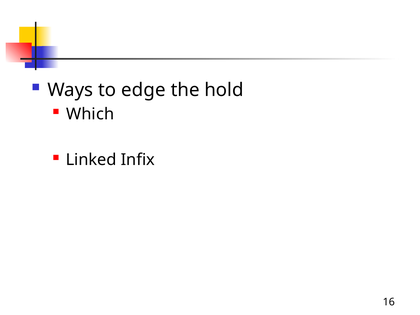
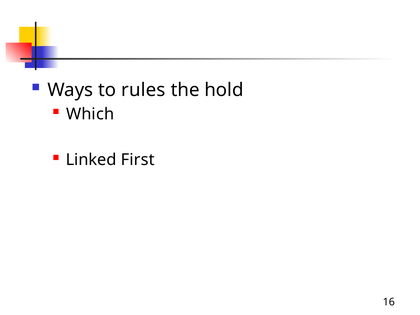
edge: edge -> rules (143, 90)
Infix: Infix -> First (138, 160)
